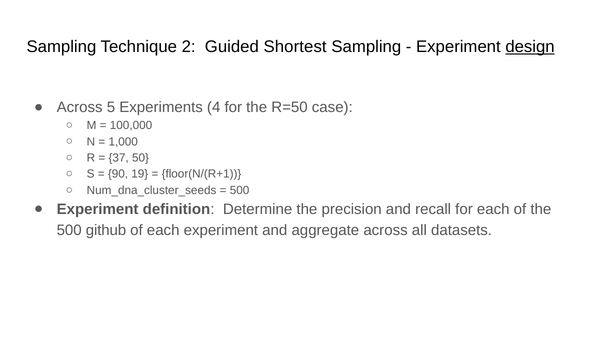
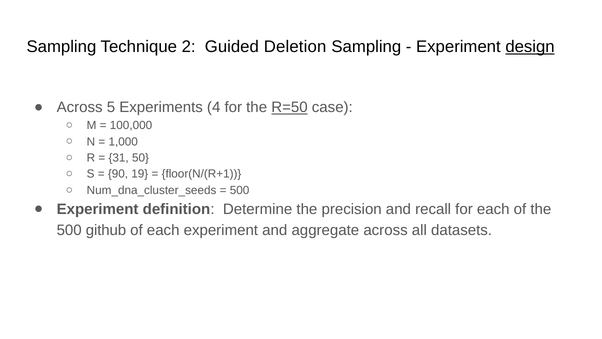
Shortest: Shortest -> Deletion (295, 47)
R=50 underline: none -> present (289, 107)
37: 37 -> 31 (119, 158)
